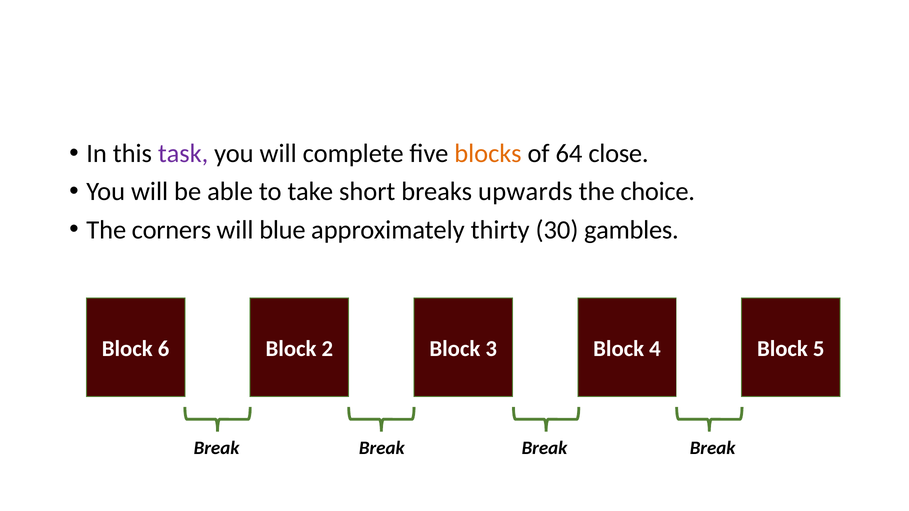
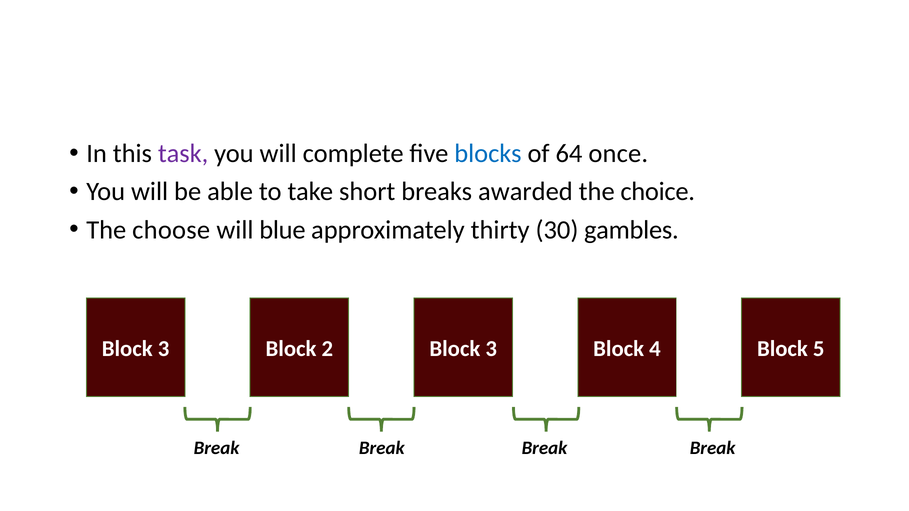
blocks colour: orange -> blue (488, 154)
close: close -> once (618, 154)
upwards: upwards -> awarded (525, 192)
corners: corners -> choose (171, 230)
6: 6 -> 3 (164, 349)
